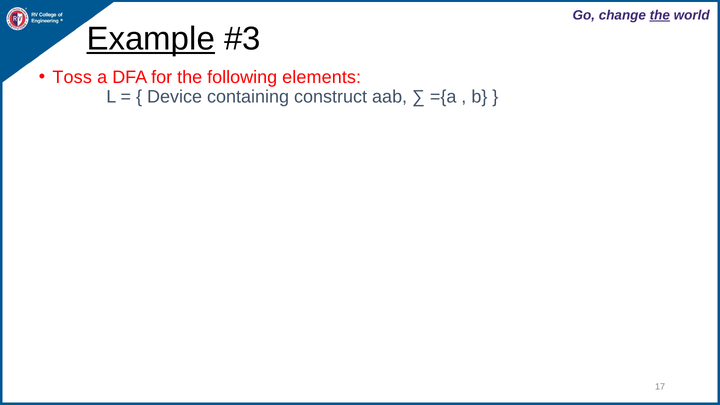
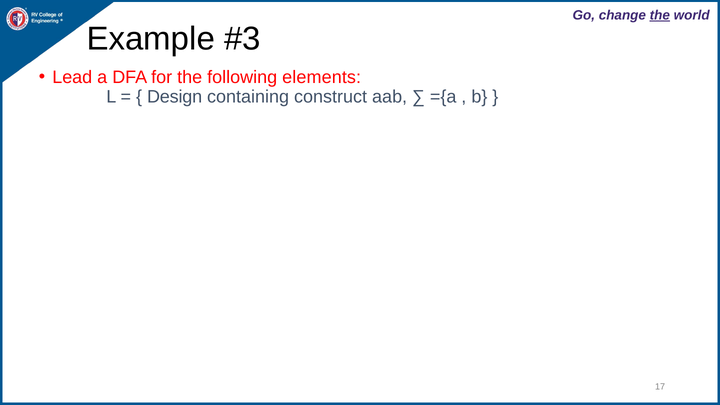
Example underline: present -> none (151, 39)
Toss: Toss -> Lead (72, 77)
Device: Device -> Design (175, 97)
